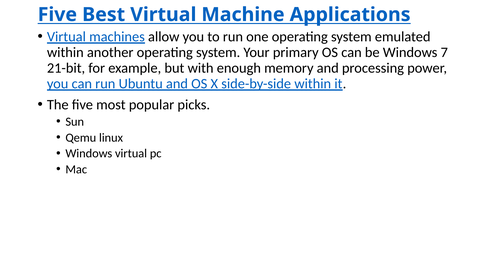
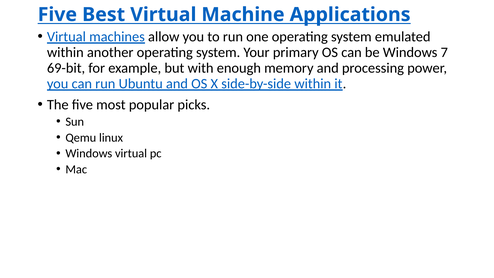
21-bit: 21-bit -> 69-bit (66, 68)
